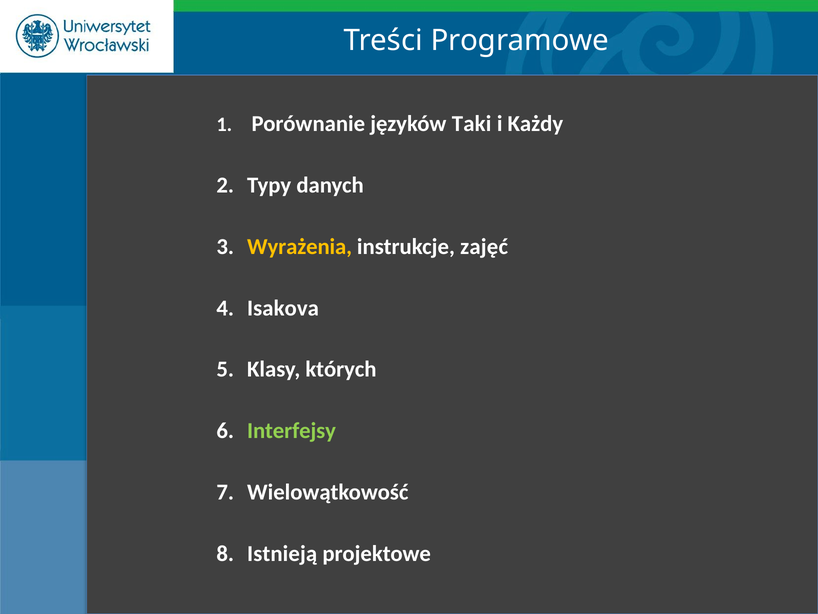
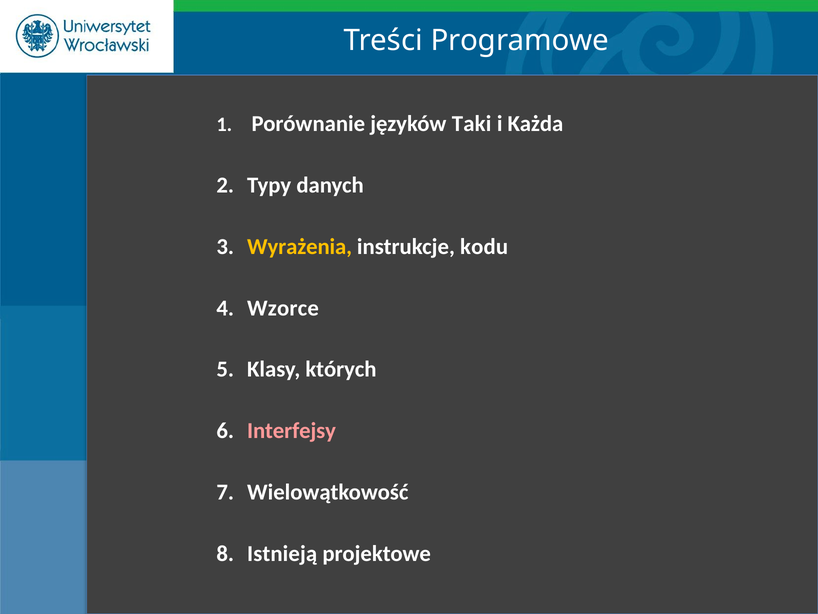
Każdy: Każdy -> Każda (535, 124)
zajęć: zajęć -> kodu (484, 246)
Isakova: Isakova -> Wzorce (283, 308)
Interfejsy colour: light green -> pink (292, 431)
